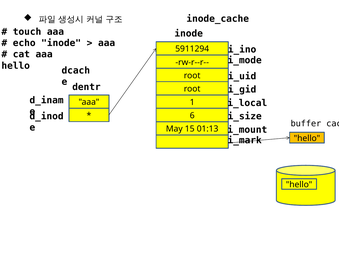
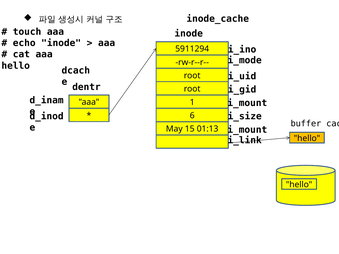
i_local: i_local -> i_mount (247, 103)
i_mark: i_mark -> i_link (245, 140)
